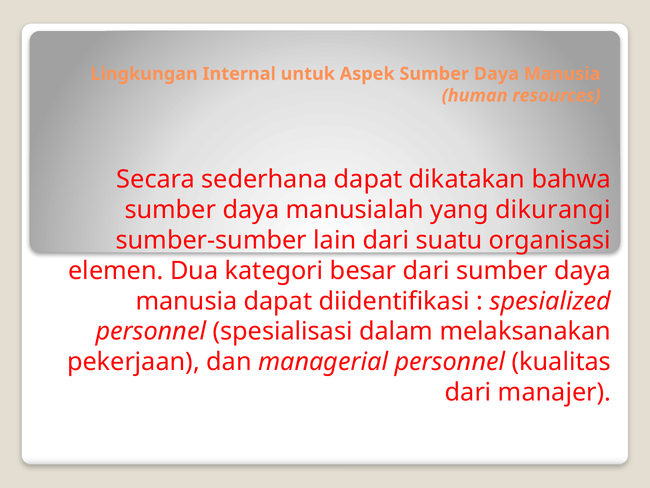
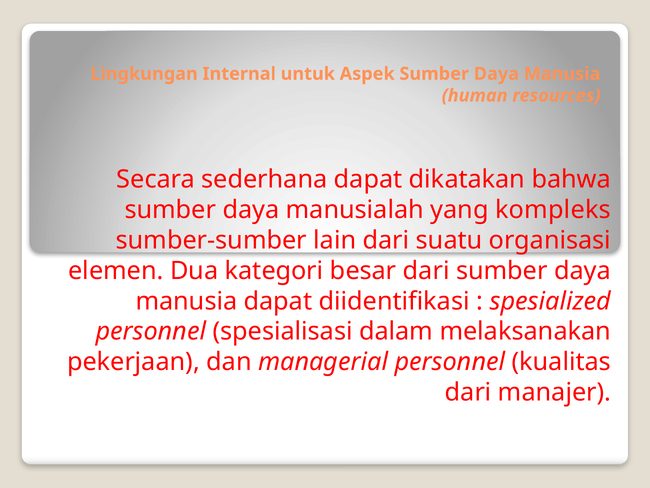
dikurangi: dikurangi -> kompleks (553, 210)
